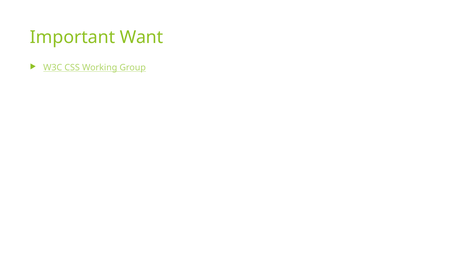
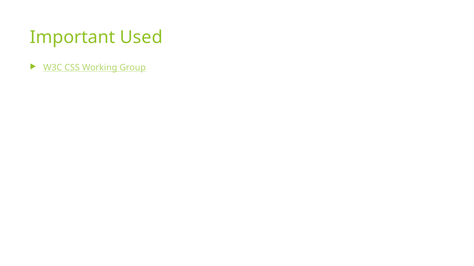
Want: Want -> Used (141, 37)
